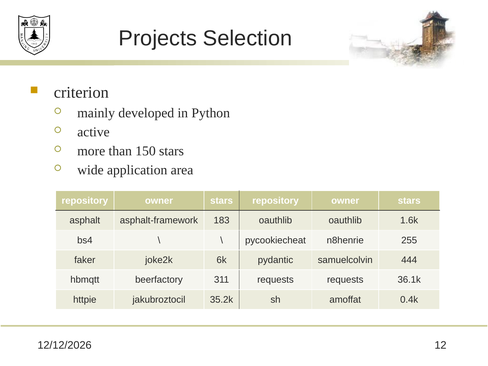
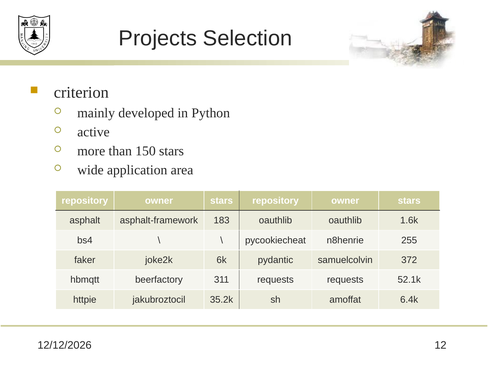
444: 444 -> 372 (409, 260)
36.1k: 36.1k -> 52.1k (409, 280)
0.4k: 0.4k -> 6.4k (409, 300)
